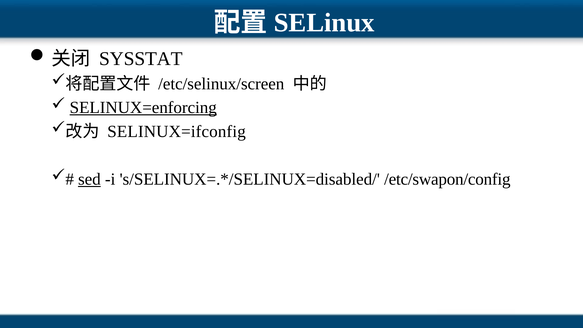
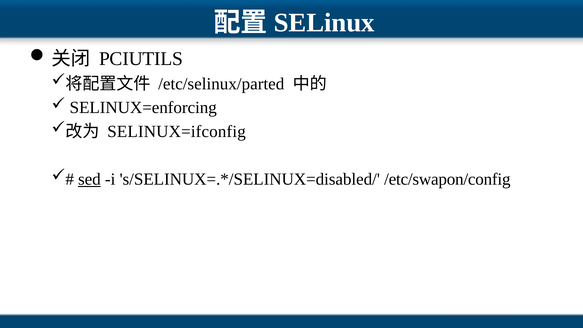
SYSSTAT: SYSSTAT -> PCIUTILS (141, 59)
/etc/selinux/screen: /etc/selinux/screen -> /etc/selinux/parted (221, 84)
SELINUX=enforcing underline: present -> none (143, 108)
